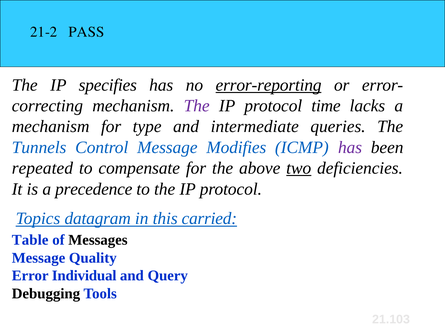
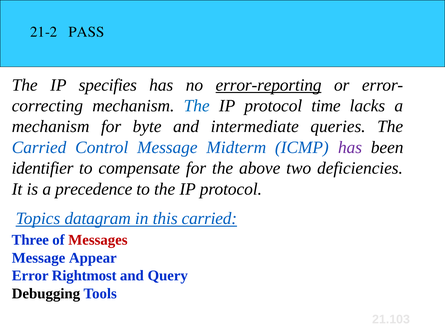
The colour: purple -> blue (197, 106)
type: type -> byte (147, 126)
Tunnels: Tunnels -> Carried (39, 147)
Modifies: Modifies -> Midterm (236, 147)
repeated: repeated -> identifier (43, 168)
two underline: present -> none (299, 168)
Table: Table -> Three (30, 240)
Messages colour: black -> red (98, 240)
Quality: Quality -> Appear (93, 258)
Individual: Individual -> Rightmost (84, 275)
